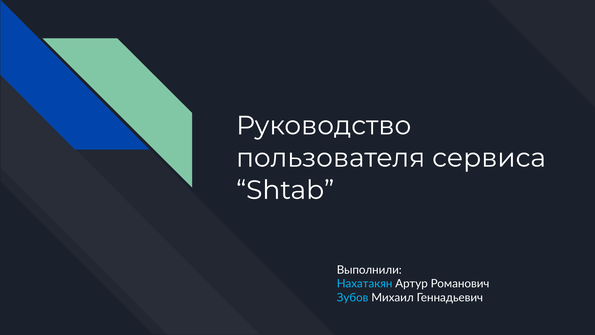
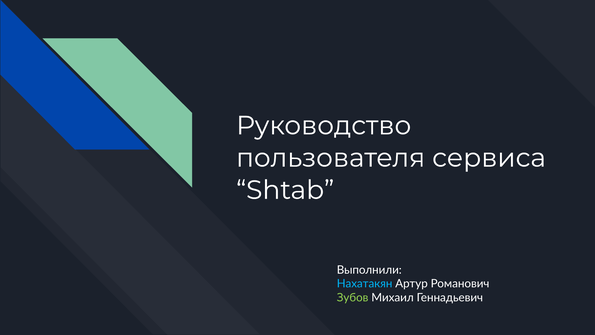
Зубов colour: light blue -> light green (353, 297)
